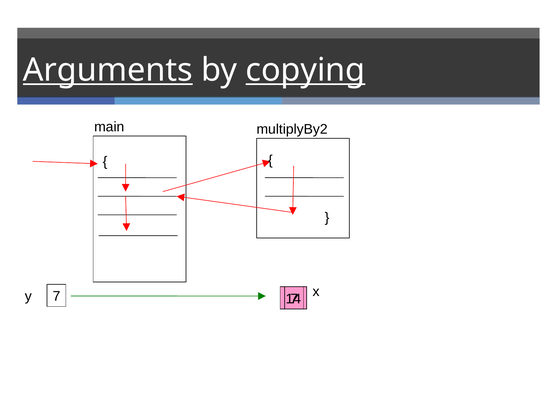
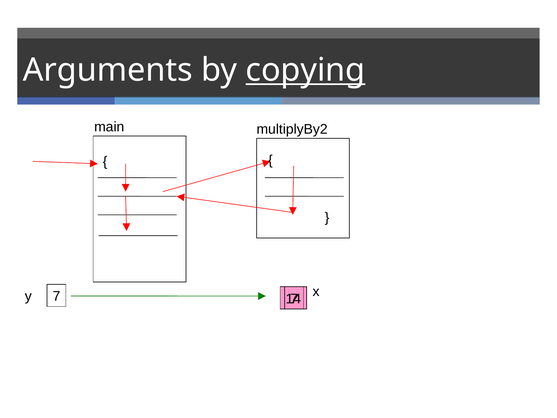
Arguments underline: present -> none (108, 70)
